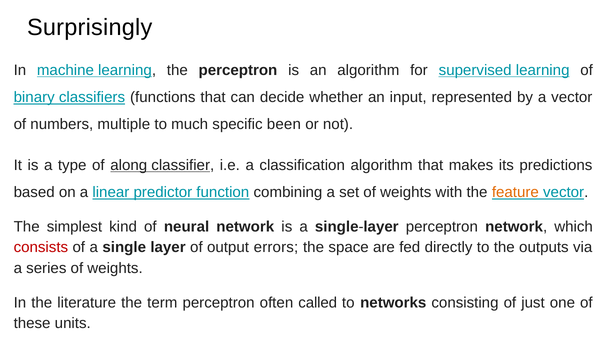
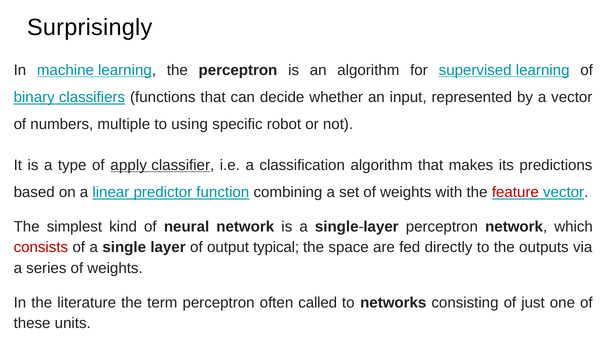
much: much -> using (190, 124)
been: been -> robot (284, 124)
along: along -> apply (129, 165)
feature colour: orange -> red (515, 192)
errors: errors -> typical (276, 247)
